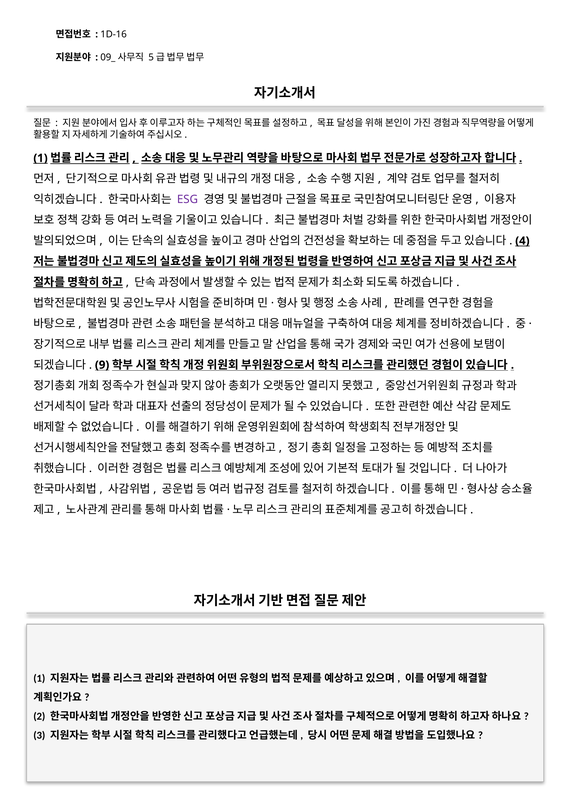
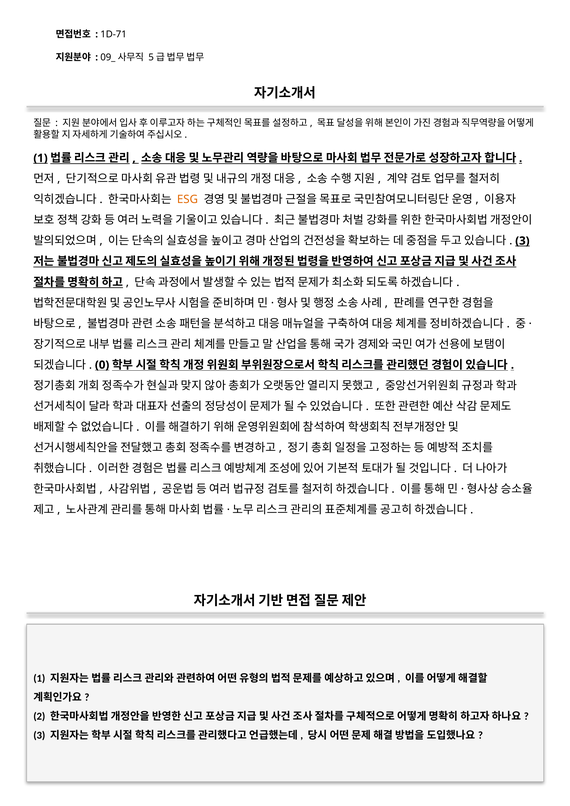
1D-16: 1D-16 -> 1D-71 (114, 34)
ESG colour: purple -> orange (187, 200)
4: 4 -> 3 (522, 241)
9: 9 -> 0 (102, 365)
